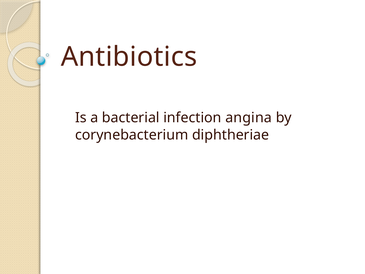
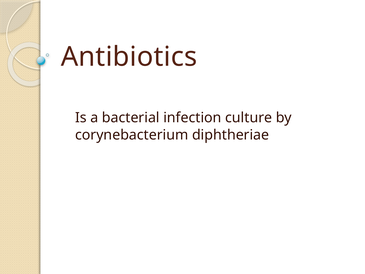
angina: angina -> culture (249, 118)
